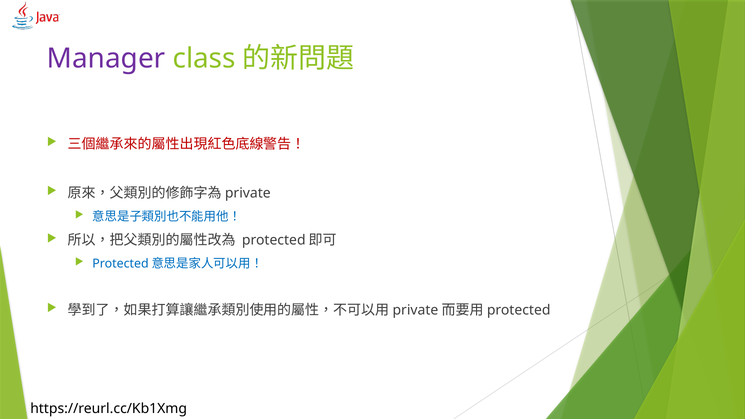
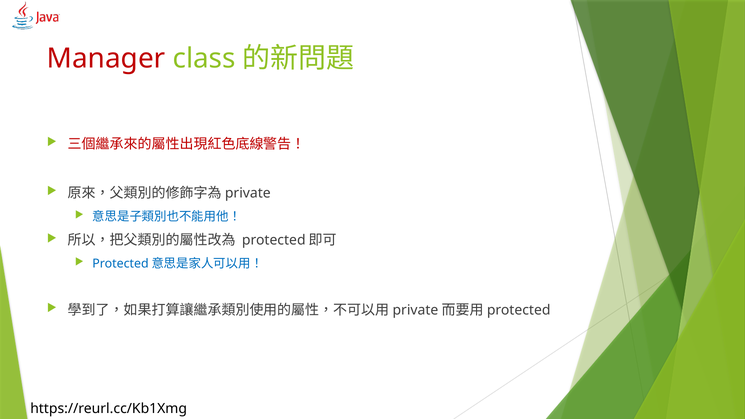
Manager colour: purple -> red (106, 59)
